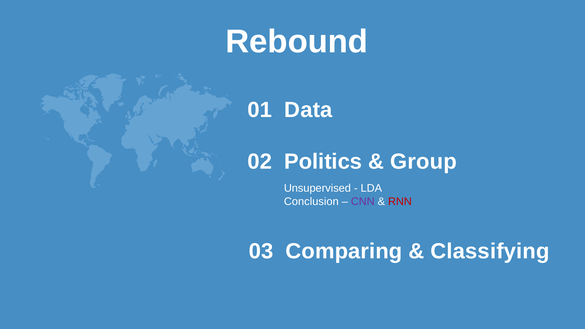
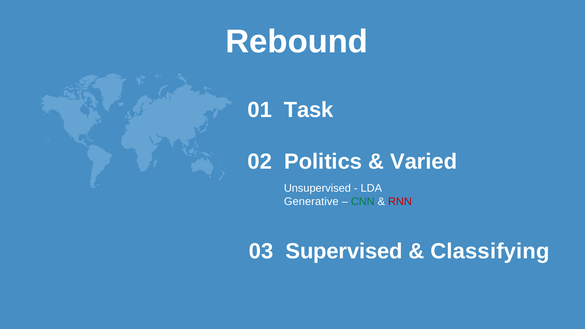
Data: Data -> Task (309, 110)
Group: Group -> Varied (424, 162)
Conclusion: Conclusion -> Generative (311, 202)
CNN colour: purple -> green (363, 202)
Comparing: Comparing -> Supervised (344, 251)
